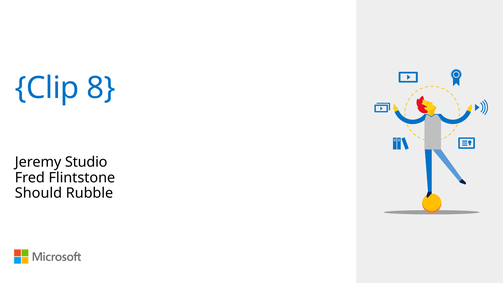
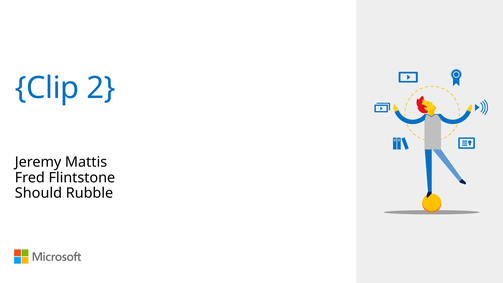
8: 8 -> 2 (101, 88)
Studio: Studio -> Mattis (86, 162)
